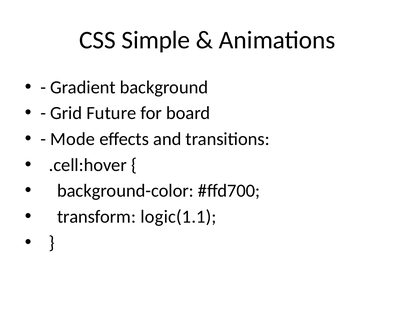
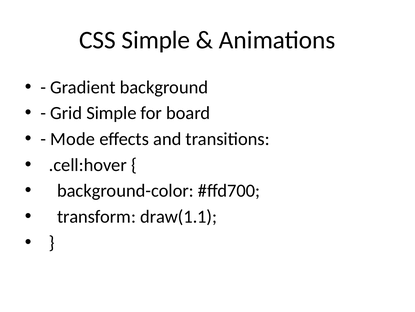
Grid Future: Future -> Simple (111, 113)
logic(1.1: logic(1.1 -> draw(1.1 (179, 216)
